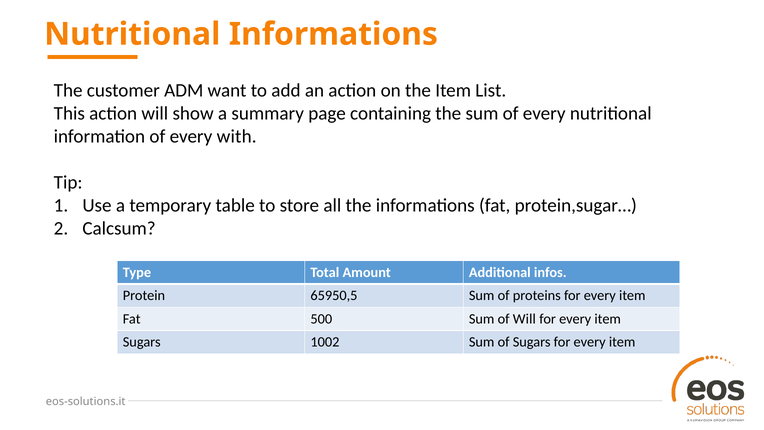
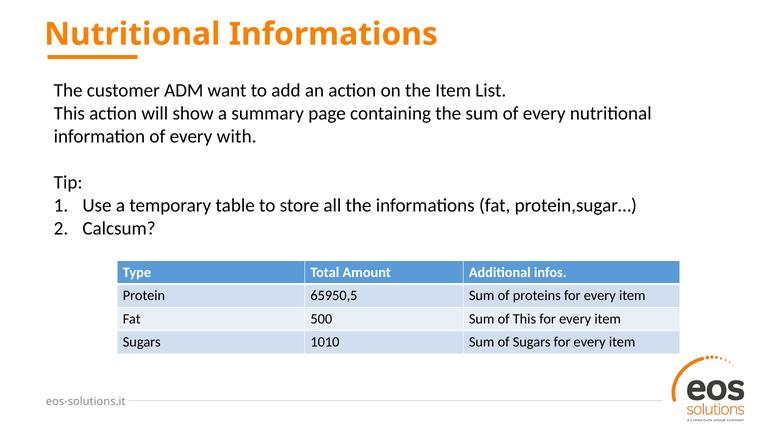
of Will: Will -> This (524, 319)
1002: 1002 -> 1010 (325, 342)
